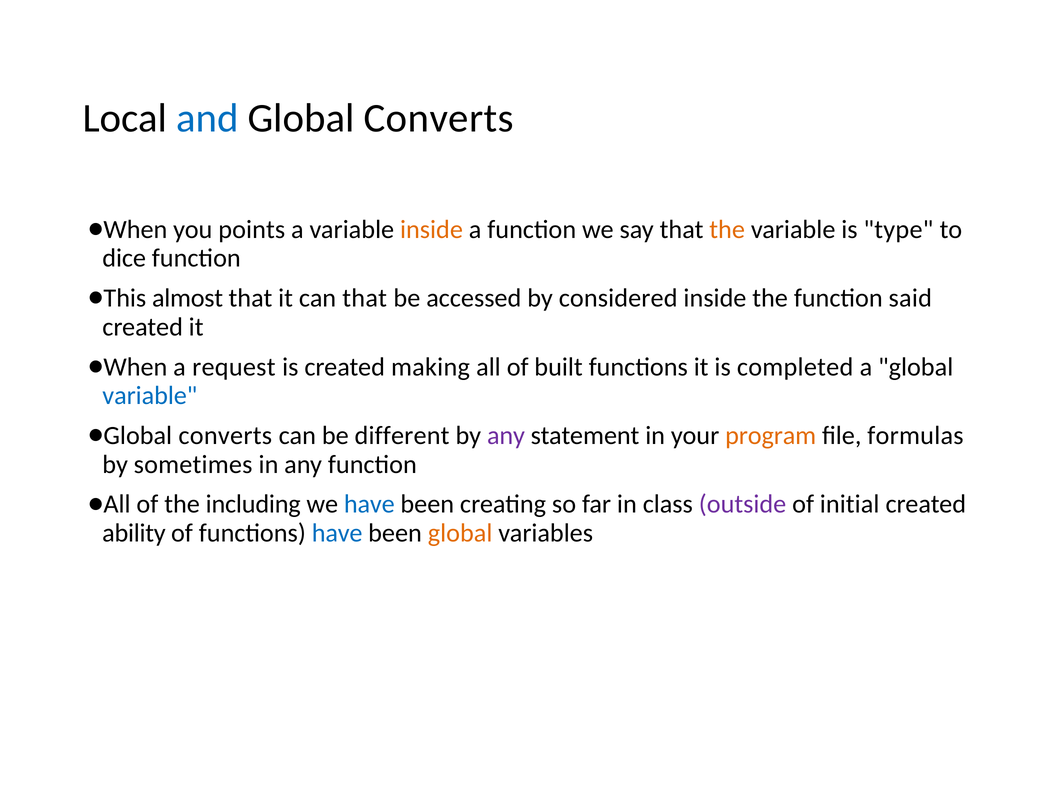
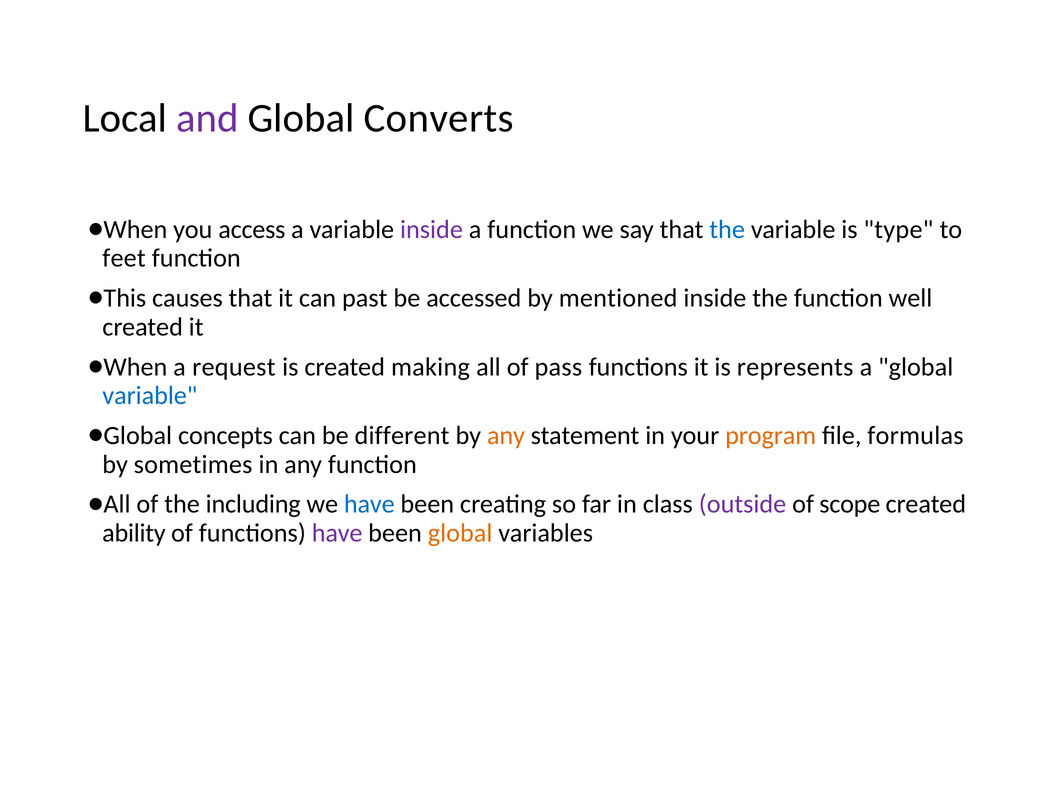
and colour: blue -> purple (207, 118)
points: points -> access (252, 229)
inside colour: orange -> purple (432, 229)
the colour: orange -> blue (727, 229)
dice: dice -> feet (124, 258)
almost: almost -> causes (187, 298)
can that: that -> past (365, 298)
considered: considered -> mentioned (618, 298)
said: said -> well (910, 298)
built: built -> pass (558, 367)
completed: completed -> represents (795, 367)
converts: converts -> concepts (225, 435)
any colour: purple -> orange (506, 435)
initial: initial -> scope (850, 504)
have colour: blue -> purple (337, 533)
